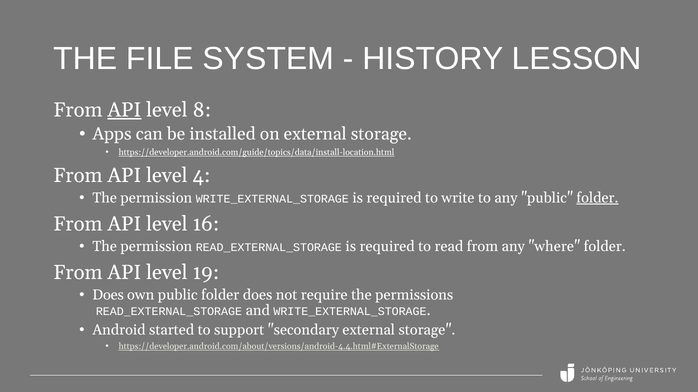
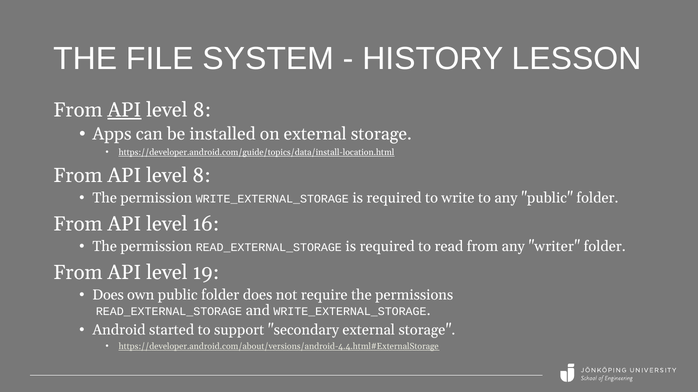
4: 4 -> 8 (201, 176)
folder underline: present -> none (597, 198)
where: where -> writer (554, 247)
